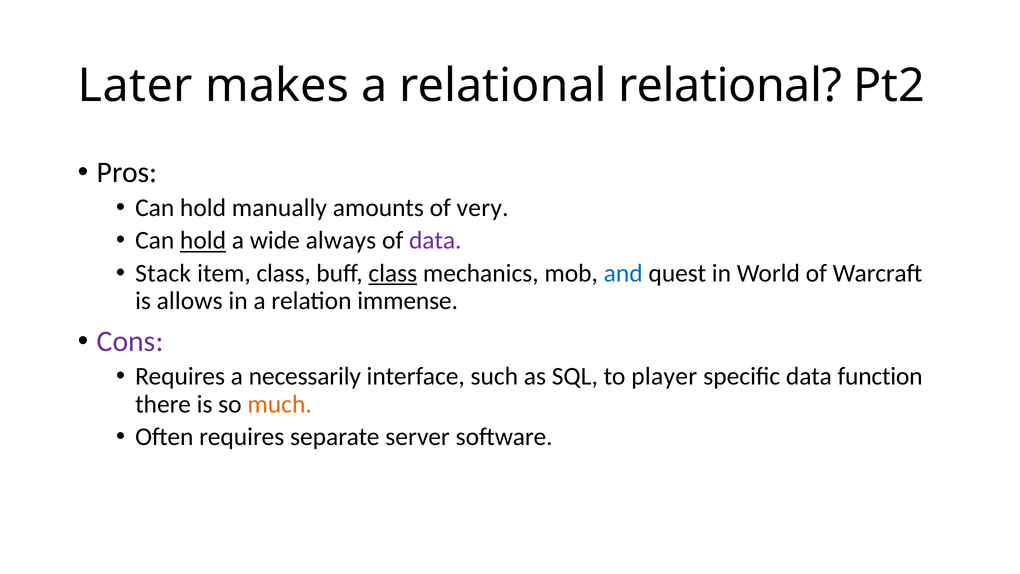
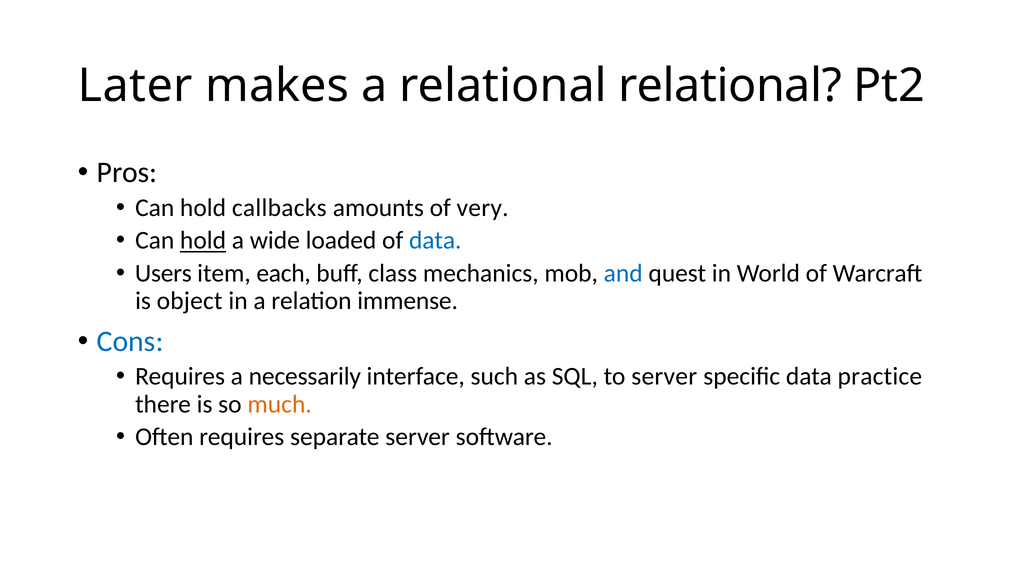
manually: manually -> callbacks (279, 208)
always: always -> loaded (341, 240)
data colour: purple -> blue (435, 240)
Stack: Stack -> Users (163, 273)
item class: class -> each (284, 273)
class underline: present -> none (393, 273)
allows: allows -> object (190, 301)
Cons colour: purple -> blue (130, 341)
to player: player -> server (664, 376)
function: function -> practice (880, 376)
